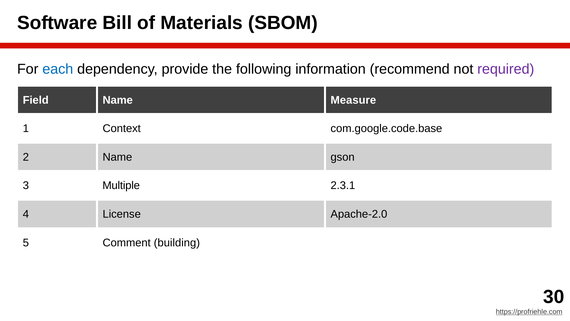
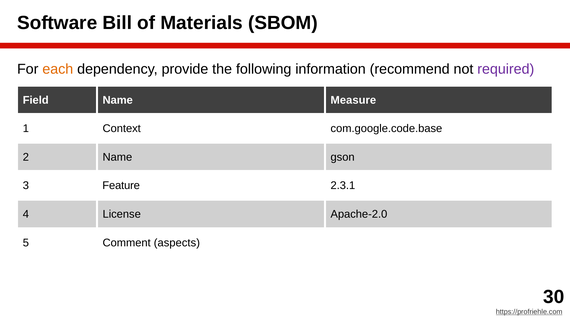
each colour: blue -> orange (58, 69)
Multiple: Multiple -> Feature (121, 185)
building: building -> aspects (177, 242)
